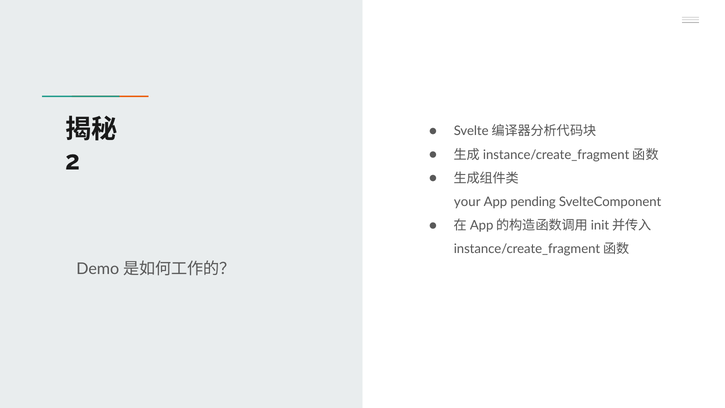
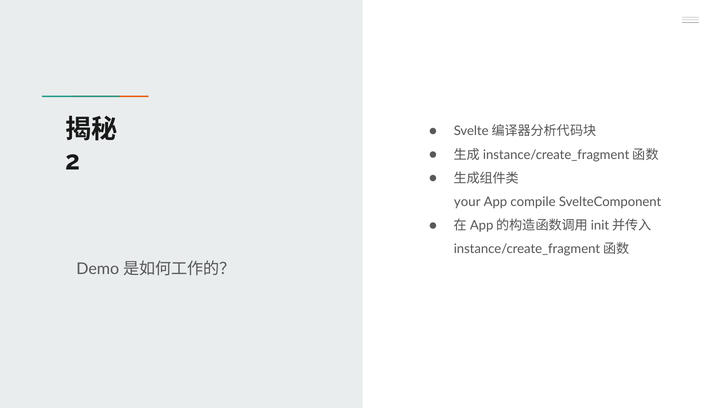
pending: pending -> compile (533, 202)
